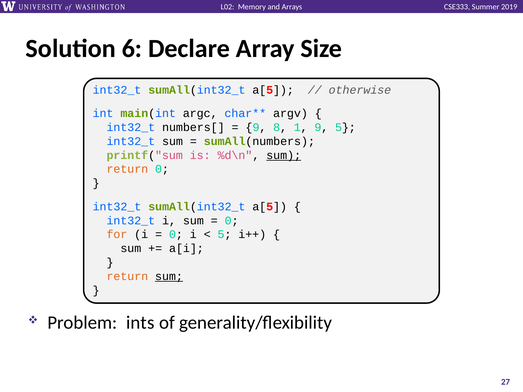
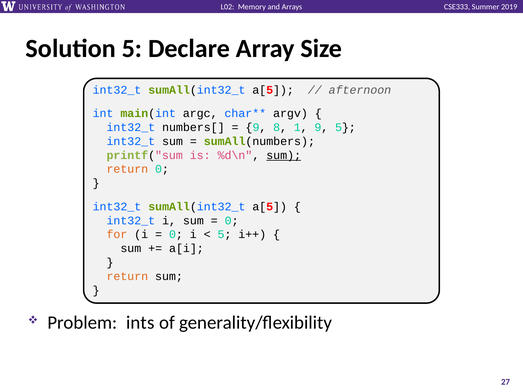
Solution 6: 6 -> 5 (132, 49)
otherwise: otherwise -> afternoon (360, 90)
sum underline: present -> none (169, 276)
